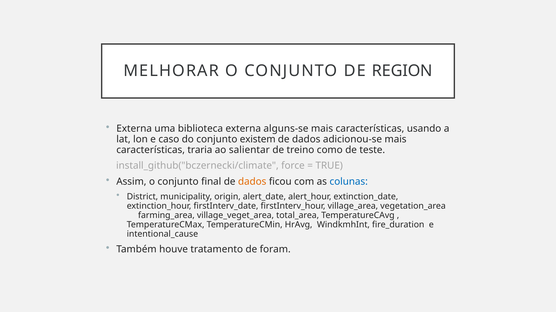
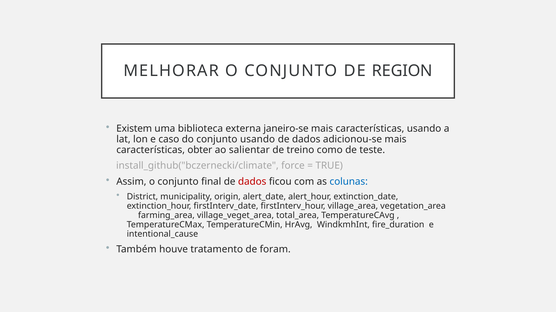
Externa: Externa -> Existem (134, 129)
alguns-se: alguns-se -> janeiro-se (286, 129)
conjunto existem: existem -> usando (258, 140)
traria: traria -> obter (200, 150)
dados colour: orange -> red (252, 182)
